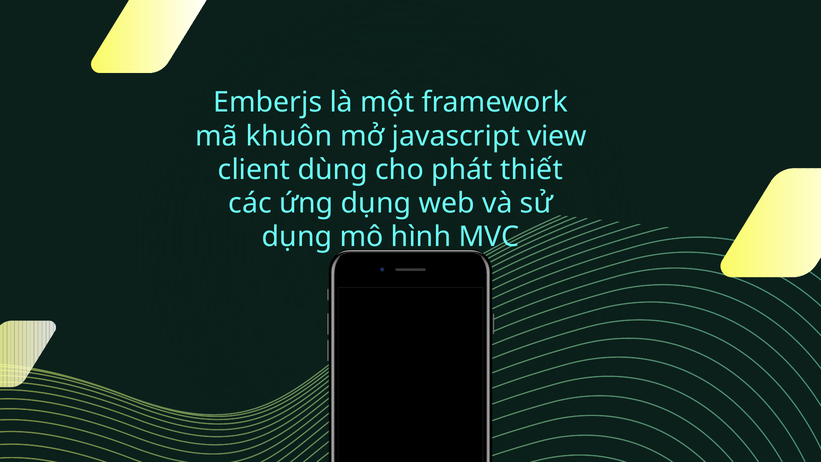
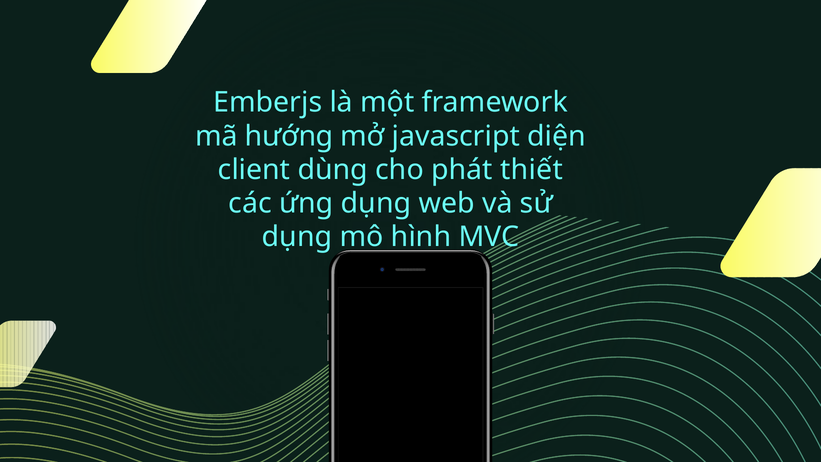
khuôn: khuôn -> hướng (289, 136)
view: view -> diện (557, 136)
